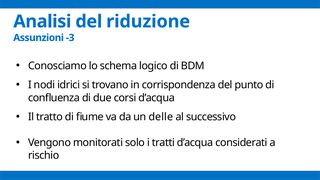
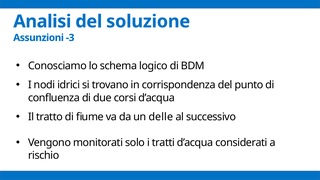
riduzione: riduzione -> soluzione (148, 21)
